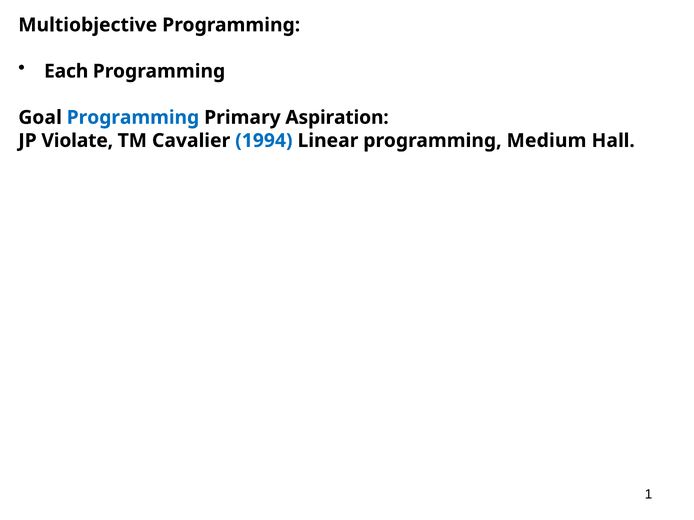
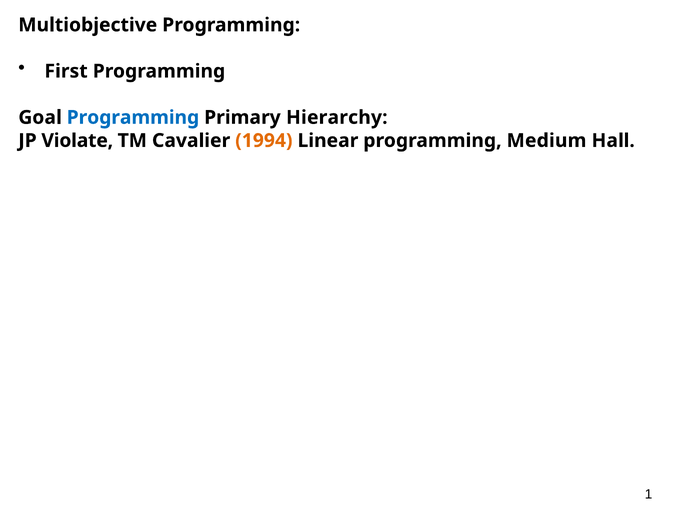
Each: Each -> First (66, 71)
Aspiration: Aspiration -> Hierarchy (337, 118)
1994 colour: blue -> orange (264, 141)
